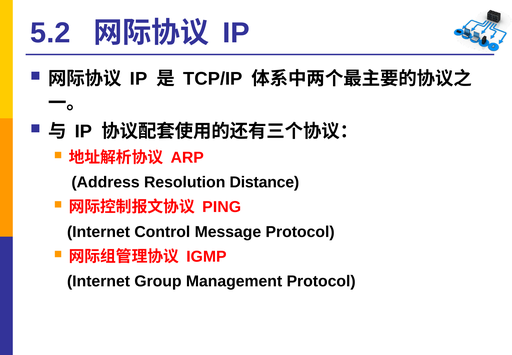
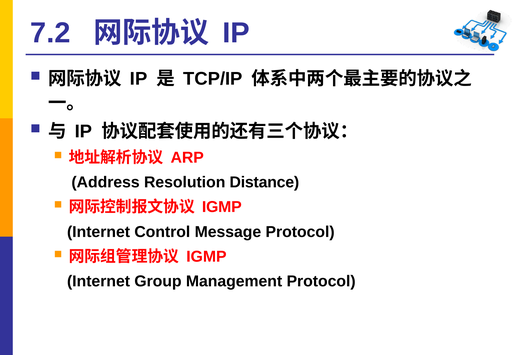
5.2: 5.2 -> 7.2 (50, 33)
PING: PING -> IGMP (222, 207)
